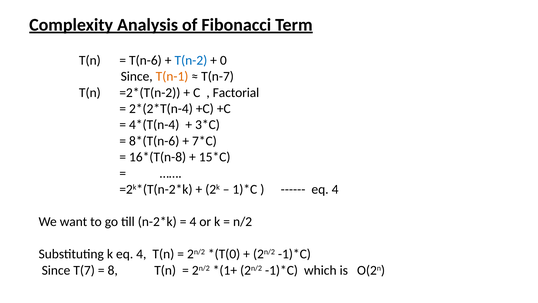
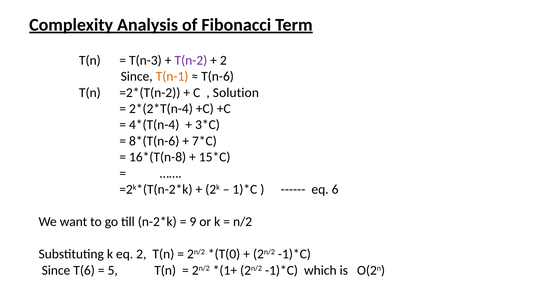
T(n-6: T(n-6 -> T(n-3 (145, 60)
T(n-2 colour: blue -> purple (191, 60)
0: 0 -> 2 (223, 60)
T(n-7: T(n-7 -> T(n-6 (218, 76)
Factorial: Factorial -> Solution (236, 92)
4: 4 -> 6 (335, 189)
4: 4 -> 9 (193, 222)
k eq 4: 4 -> 2 (141, 254)
T(7: T(7 -> T(6 (84, 270)
8: 8 -> 5 (113, 270)
